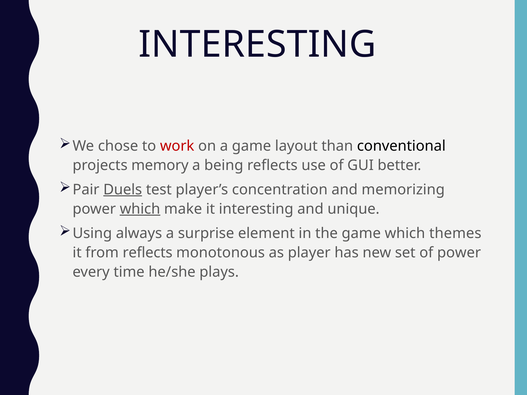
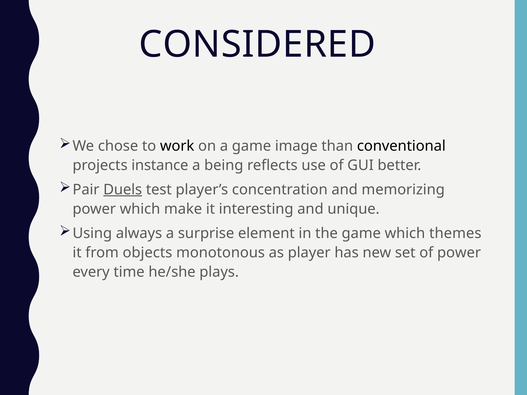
INTERESTING: INTERESTING -> CONSIDERED (257, 45)
work colour: red -> black (177, 146)
layout: layout -> image (296, 146)
memory: memory -> instance (160, 165)
which underline: present -> none (140, 209)
from reflects: reflects -> objects (147, 253)
